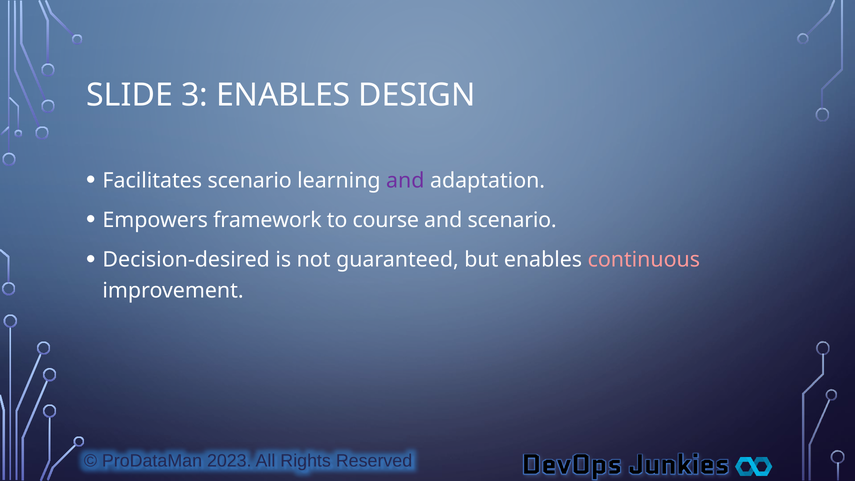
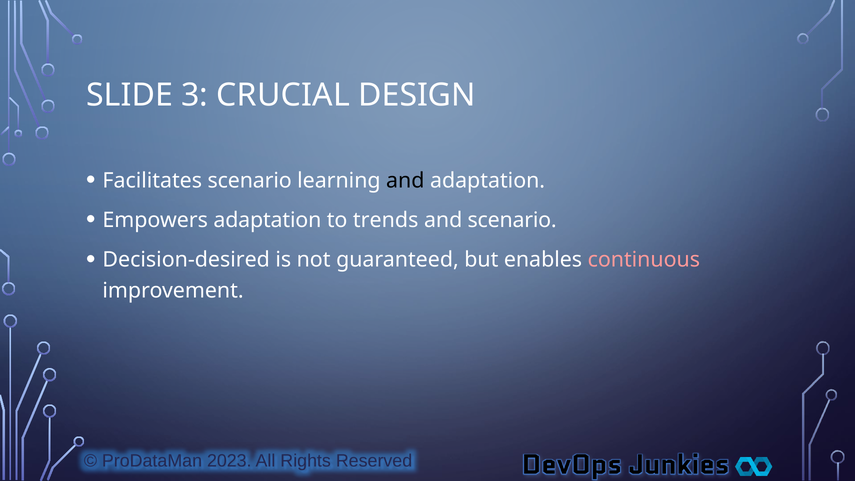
3 ENABLES: ENABLES -> CRUCIAL (283, 95)
and colour: purple -> black (405, 180)
Empowers framework: framework -> adaptation (267, 220)
course: course -> trends (386, 220)
